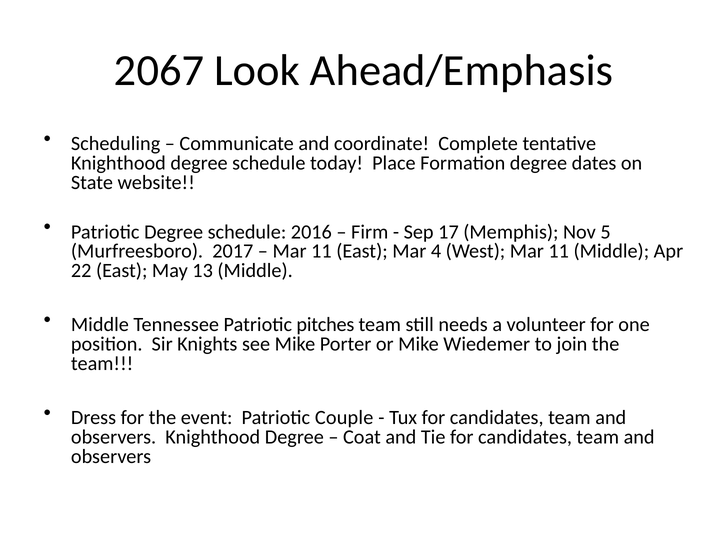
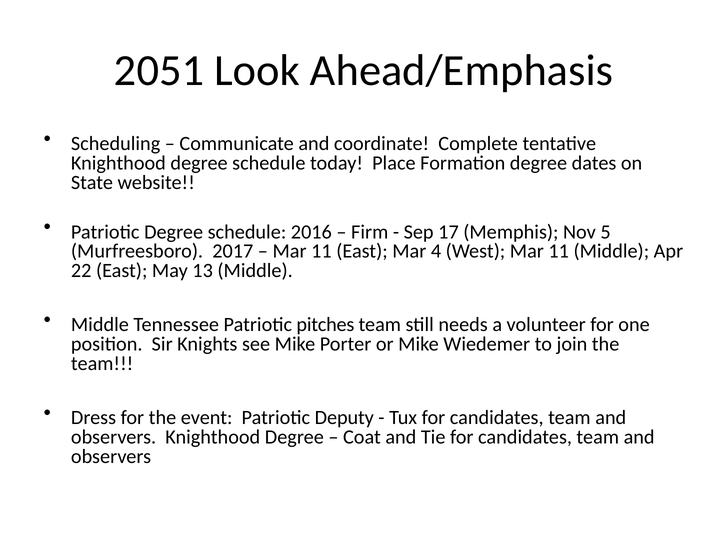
2067: 2067 -> 2051 (159, 70)
Couple: Couple -> Deputy (344, 418)
